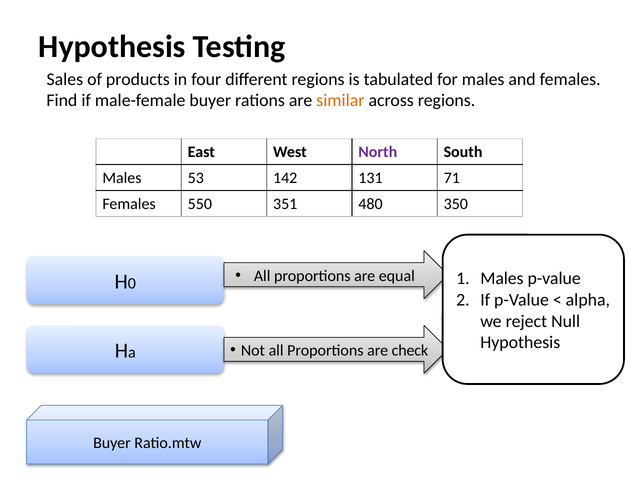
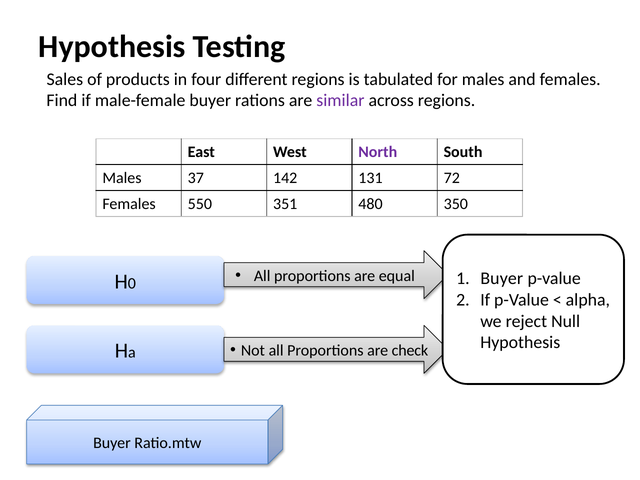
similar colour: orange -> purple (340, 101)
53: 53 -> 37 (196, 178)
71: 71 -> 72 (452, 178)
Males: Males -> Buyer (502, 279)
